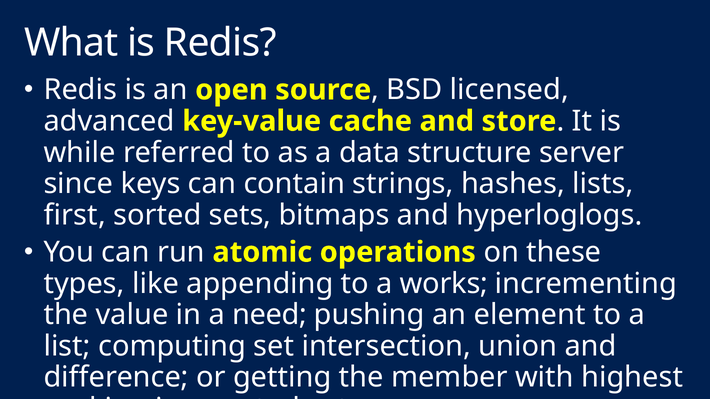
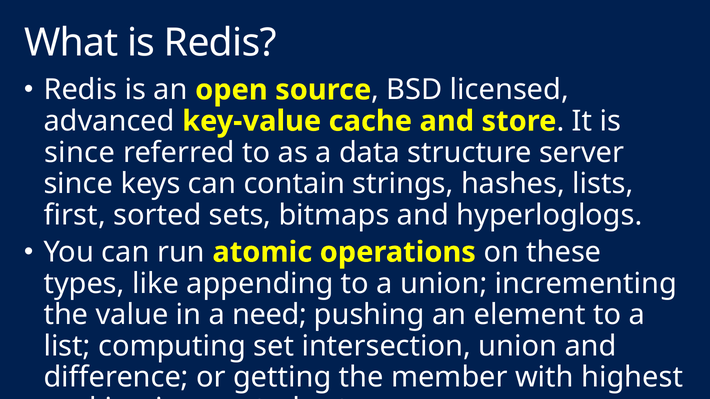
while: while -> since (80, 153)
a works: works -> union (444, 284)
